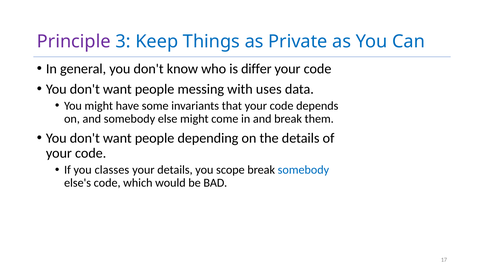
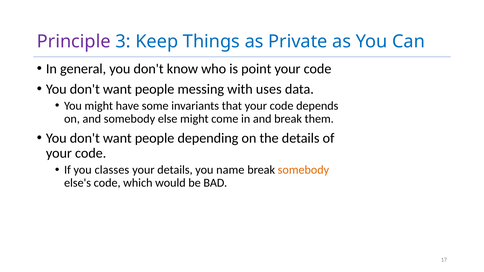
differ: differ -> point (256, 69)
scope: scope -> name (230, 170)
somebody colour: blue -> orange (303, 170)
